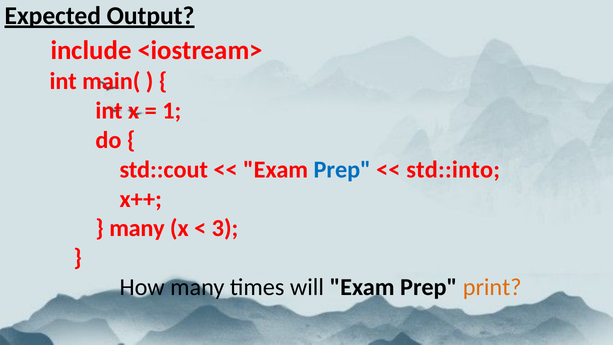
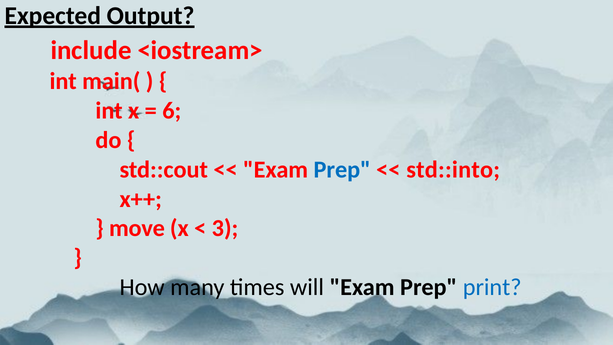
1: 1 -> 6 (172, 111)
many: many -> move (137, 228)
print colour: orange -> blue (492, 287)
